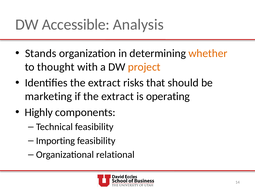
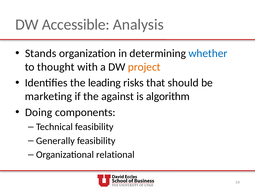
whether colour: orange -> blue (208, 53)
Identifies the extract: extract -> leading (104, 83)
if the extract: extract -> against (118, 97)
operating: operating -> algorithm (168, 97)
Highly: Highly -> Doing (39, 112)
Importing: Importing -> Generally (55, 141)
